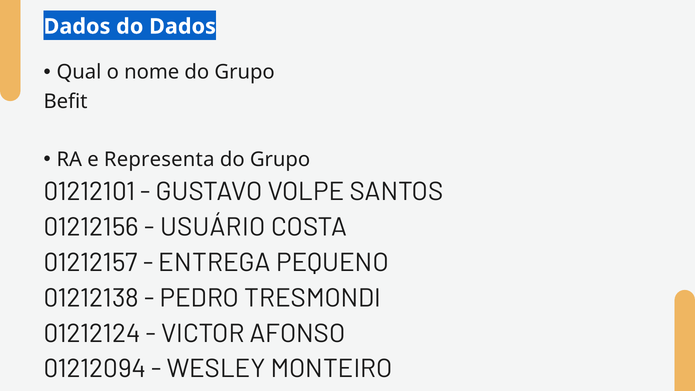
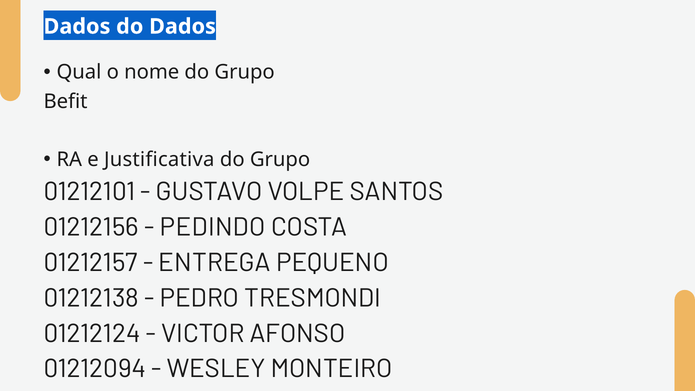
Representa: Representa -> Justificativa (159, 160)
USUÁRIO: USUÁRIO -> PEDINDO (213, 227)
